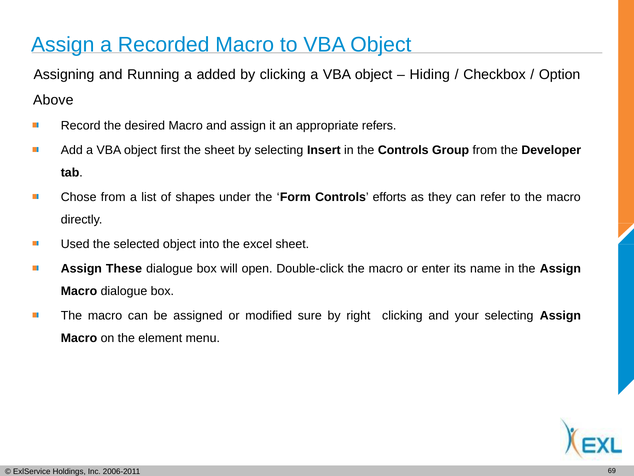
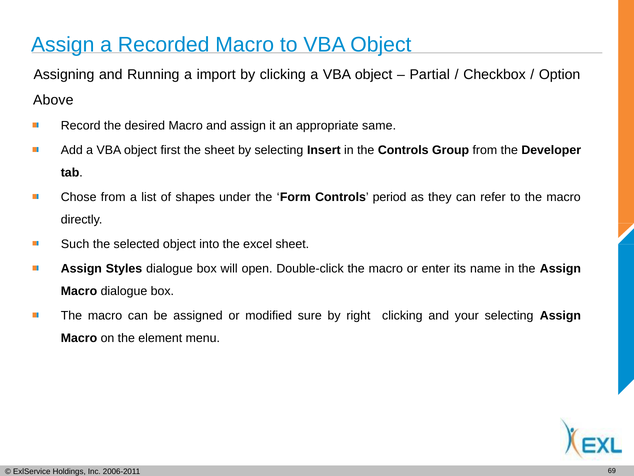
added: added -> import (216, 75)
Hiding: Hiding -> Partial (430, 75)
refers: refers -> same (379, 126)
efforts: efforts -> period (390, 197)
Used: Used -> Such (75, 244)
These: These -> Styles (124, 269)
